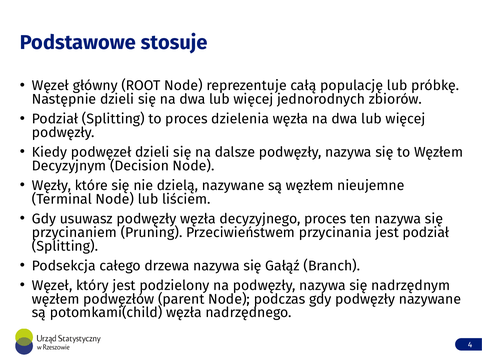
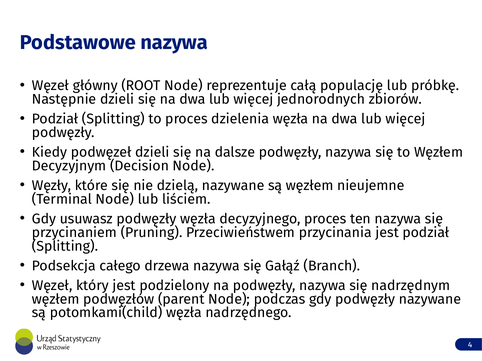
Podstawowe stosuje: stosuje -> nazywa (174, 43)
